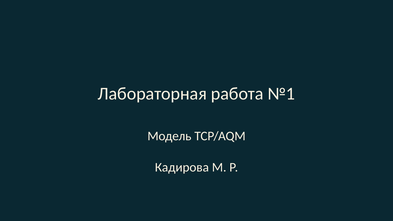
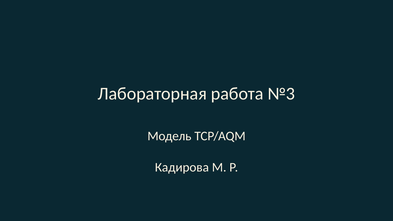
№1: №1 -> №3 (281, 94)
